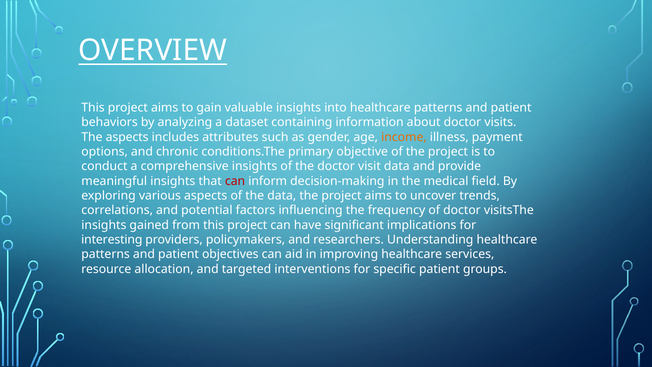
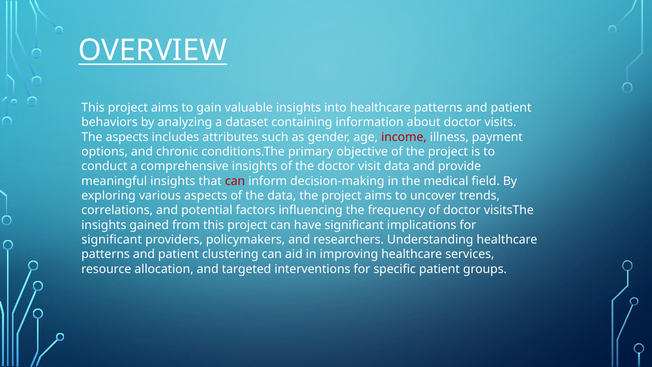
income colour: orange -> red (404, 137)
interesting: interesting -> significant (112, 240)
objectives: objectives -> clustering (230, 254)
